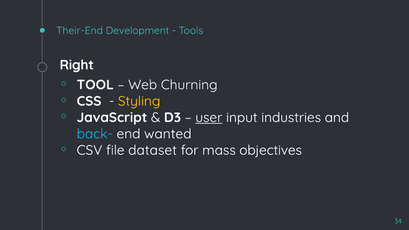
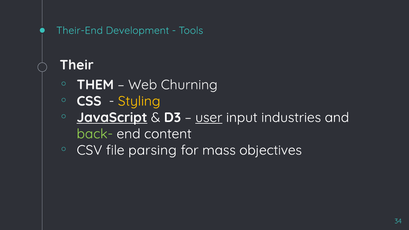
Right: Right -> Their (77, 65)
TOOL: TOOL -> THEM (95, 85)
JavaScript underline: none -> present (112, 118)
back- colour: light blue -> light green (95, 134)
wanted: wanted -> content (168, 134)
dataset: dataset -> parsing (152, 150)
